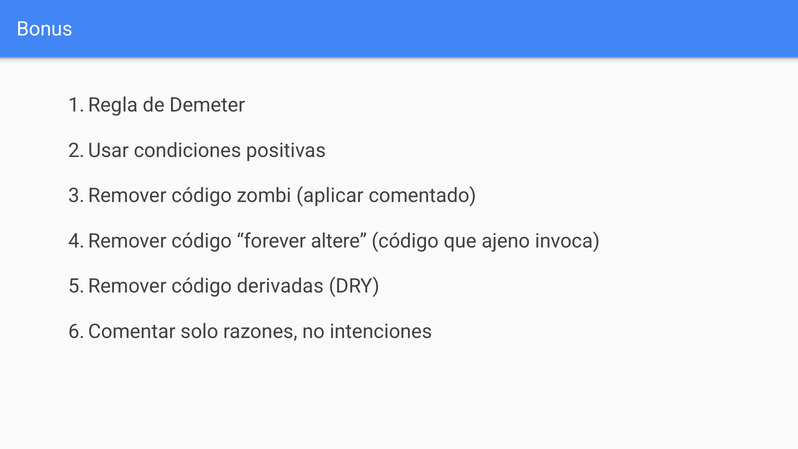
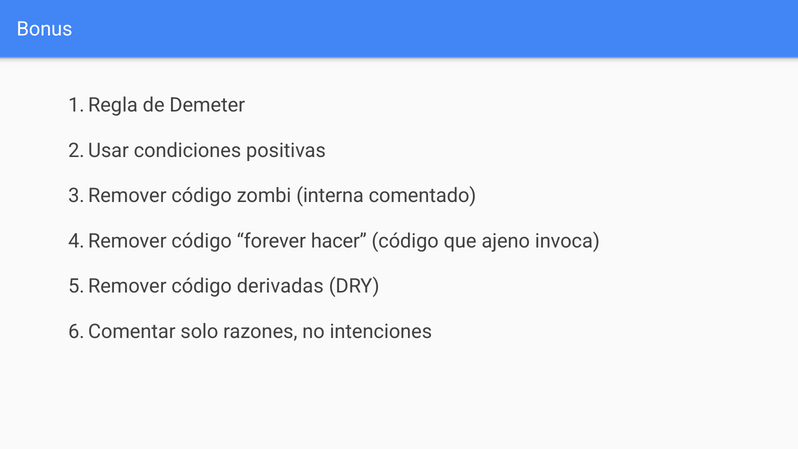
aplicar: aplicar -> interna (330, 196)
altere: altere -> hacer (339, 241)
